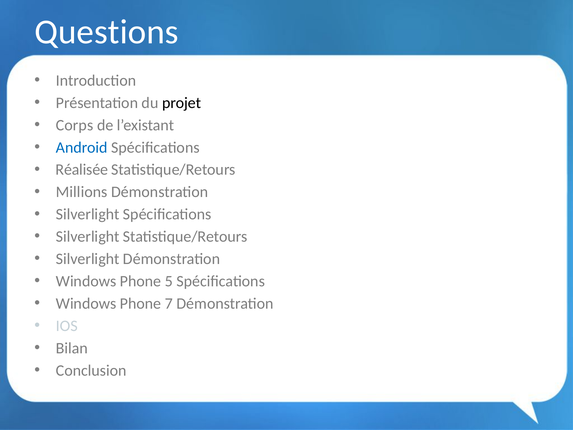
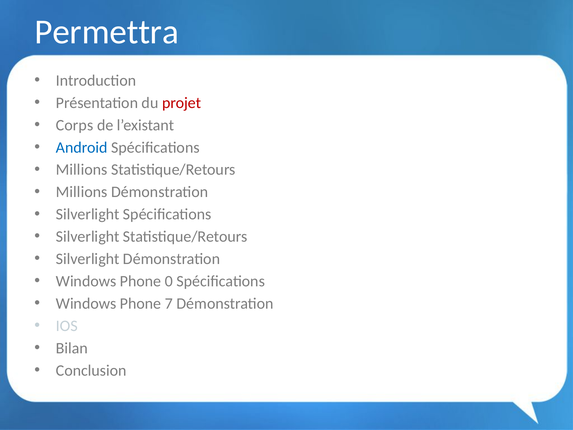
Questions: Questions -> Permettra (107, 32)
projet colour: black -> red (182, 103)
Réalisée: Réalisée -> Millions (82, 170)
5: 5 -> 0 (169, 281)
